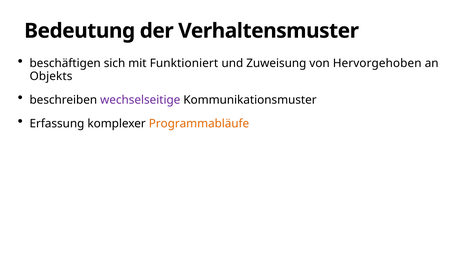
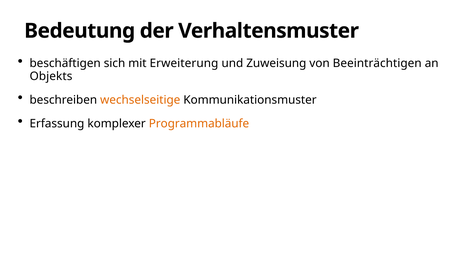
Funktioniert: Funktioniert -> Erweiterung (184, 63)
Hervorgehoben: Hervorgehoben -> Beeinträchtigen (377, 63)
wechselseitige colour: purple -> orange (140, 100)
